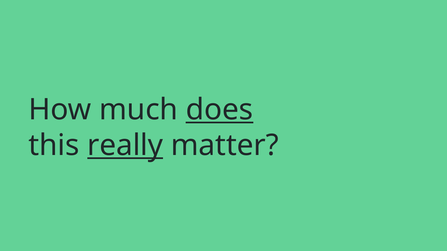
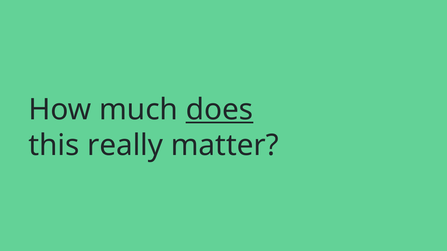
really underline: present -> none (125, 146)
